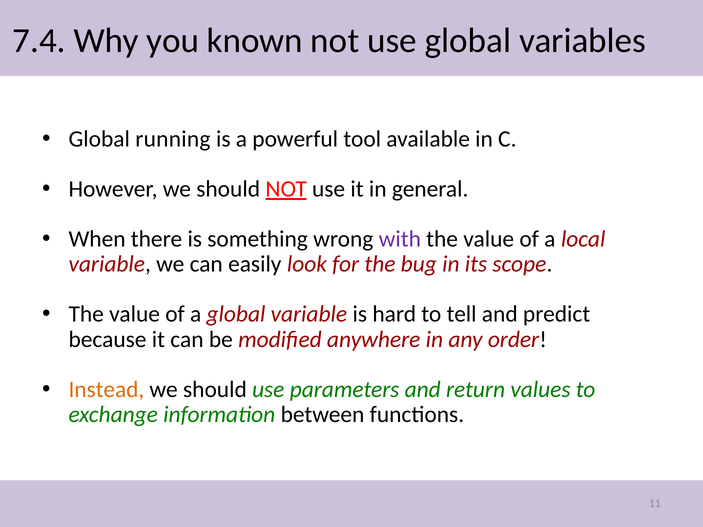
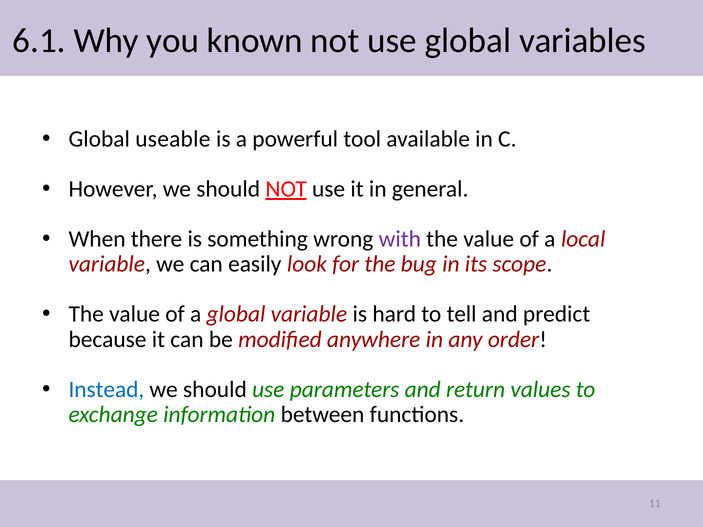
7.4: 7.4 -> 6.1 (39, 41)
running: running -> useable (173, 139)
Instead colour: orange -> blue (106, 389)
